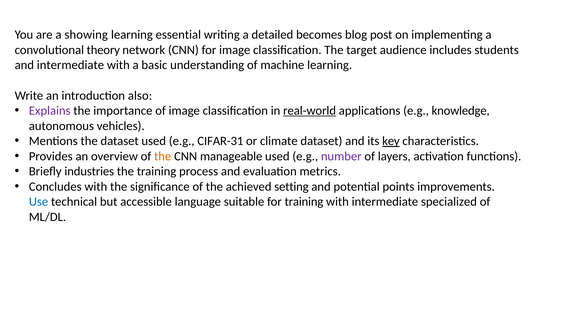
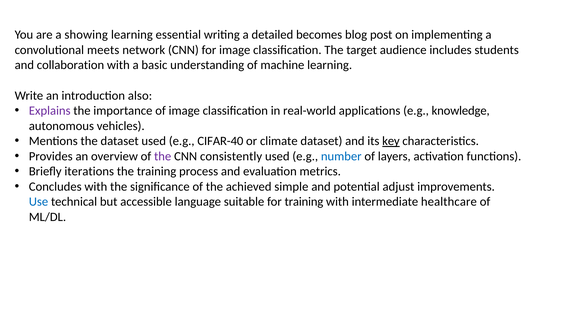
theory: theory -> meets (103, 50)
and intermediate: intermediate -> collaboration (70, 65)
real-world underline: present -> none (310, 111)
CIFAR-31: CIFAR-31 -> CIFAR-40 (220, 141)
the colour: orange -> purple (163, 156)
manageable: manageable -> consistently (231, 156)
number colour: purple -> blue (341, 156)
industries: industries -> iterations (89, 171)
setting: setting -> simple (291, 186)
points: points -> adjust (398, 186)
specialized: specialized -> healthcare (449, 201)
